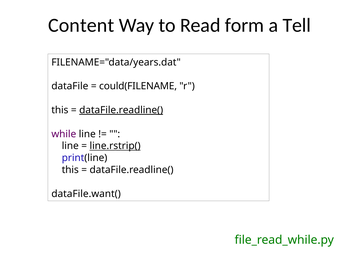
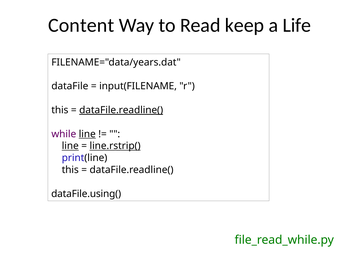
form: form -> keep (245, 25)
Tell: Tell -> Life (297, 25)
could(FILENAME: could(FILENAME -> input(FILENAME (138, 86)
line underline: none -> present (87, 134)
line underline: none -> present (70, 146)
dataFile.want(: dataFile.want( -> dataFile.using( (86, 194)
